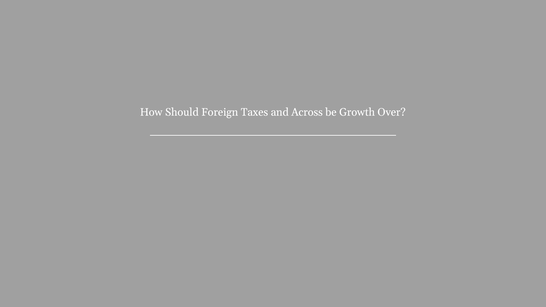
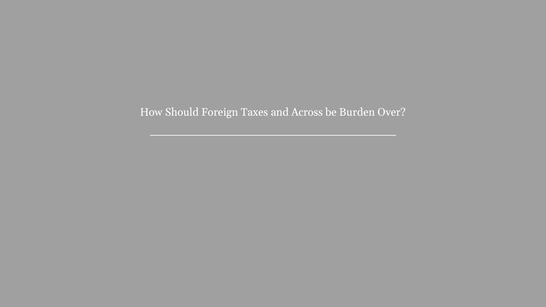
Growth: Growth -> Burden (357, 112)
